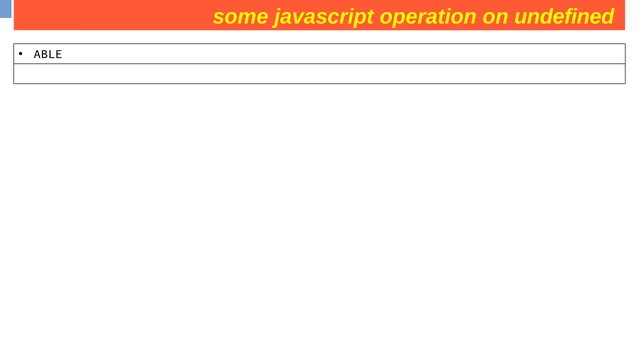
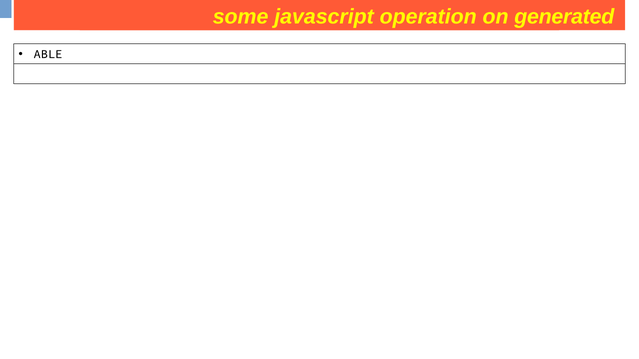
undefined: undefined -> generated (564, 17)
